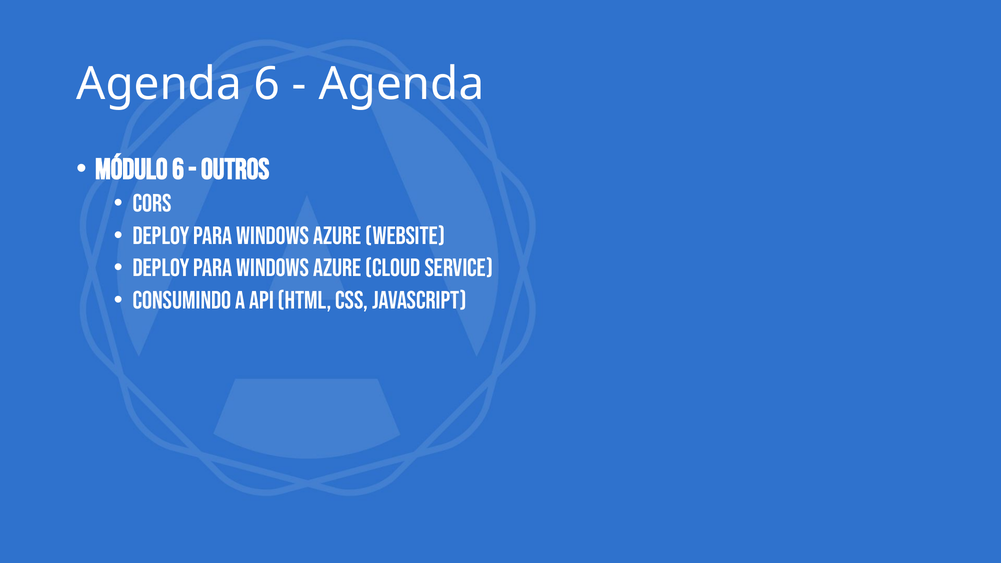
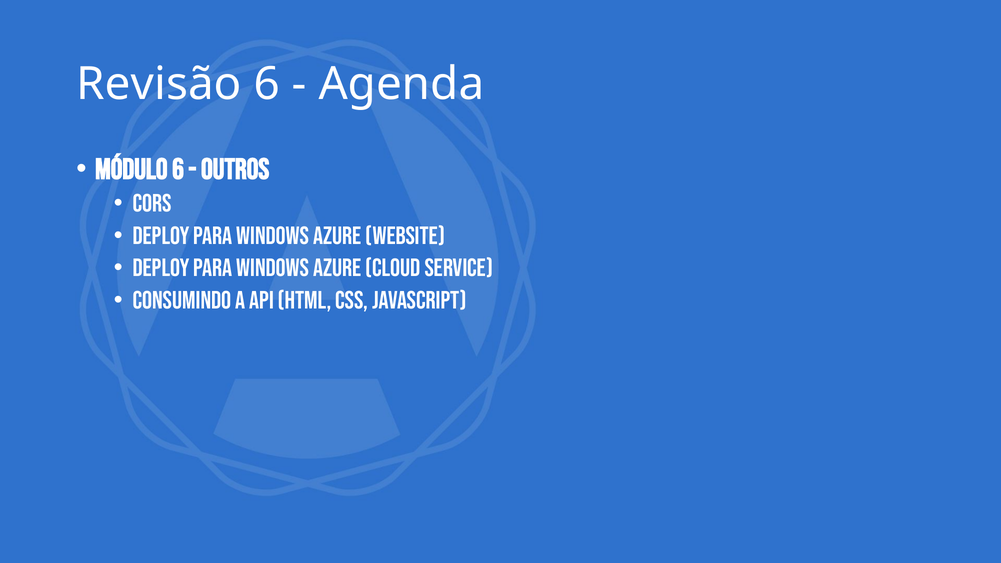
Agenda: Agenda -> Revisão (159, 84)
